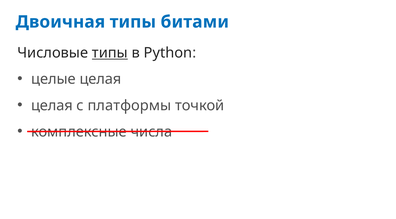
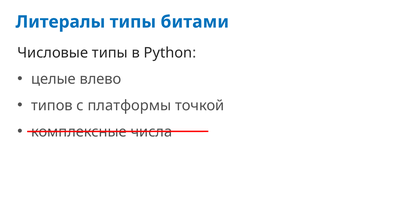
Двоичная: Двоичная -> Литералы (60, 22)
типы underline: present -> none (110, 53)
целые целая: целая -> влево (100, 79)
целая: целая -> типов (52, 106)
